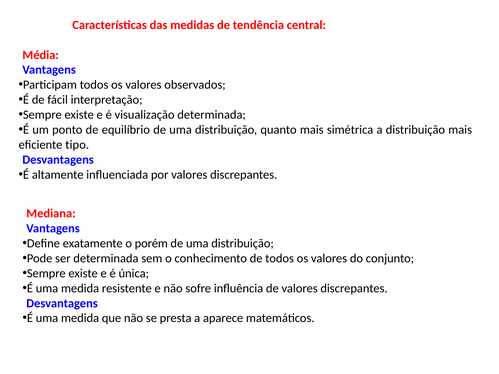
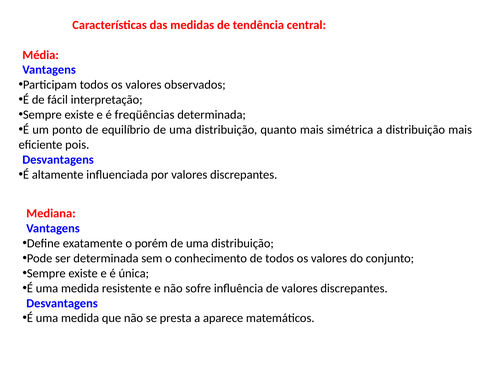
visualização: visualização -> freqüências (145, 115)
tipo: tipo -> pois (77, 145)
